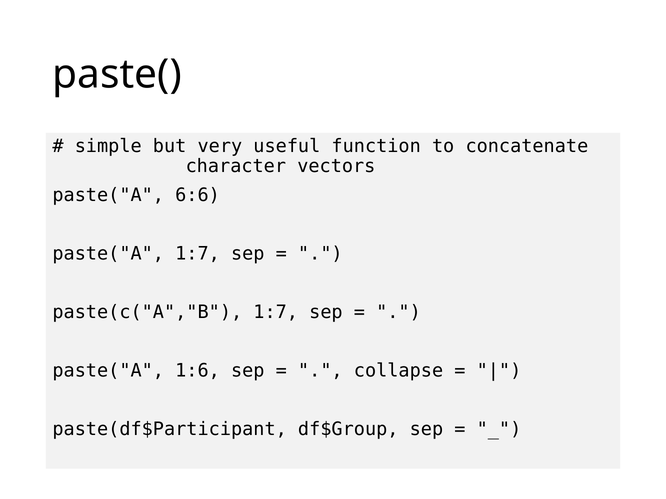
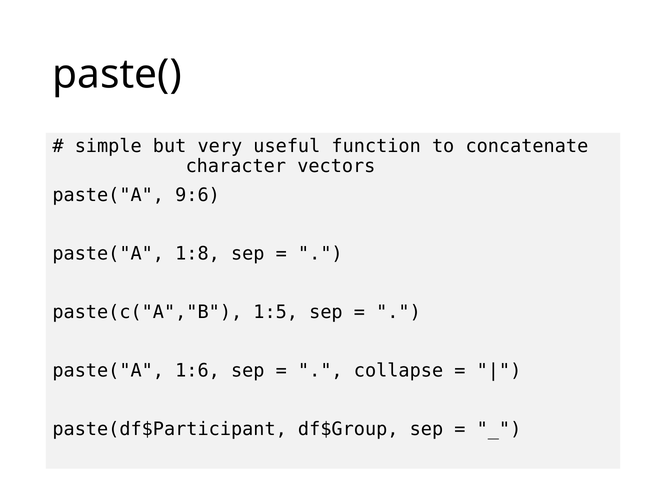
6:6: 6:6 -> 9:6 (197, 195)
paste("A 1:7: 1:7 -> 1:8 (197, 254)
paste(c("A","B 1:7: 1:7 -> 1:5 (276, 313)
